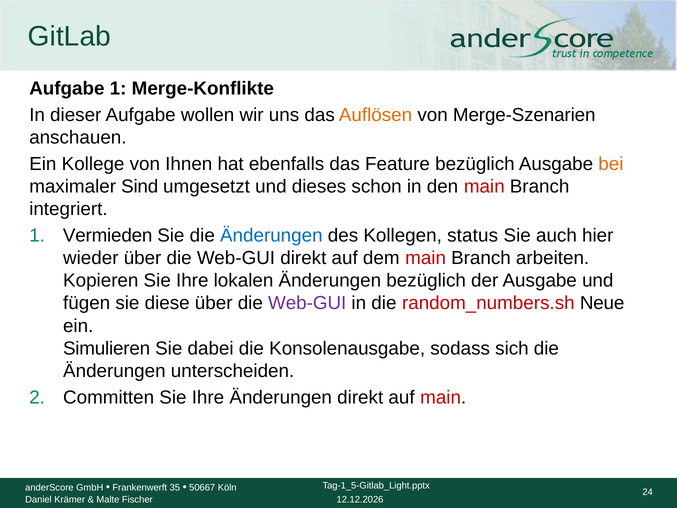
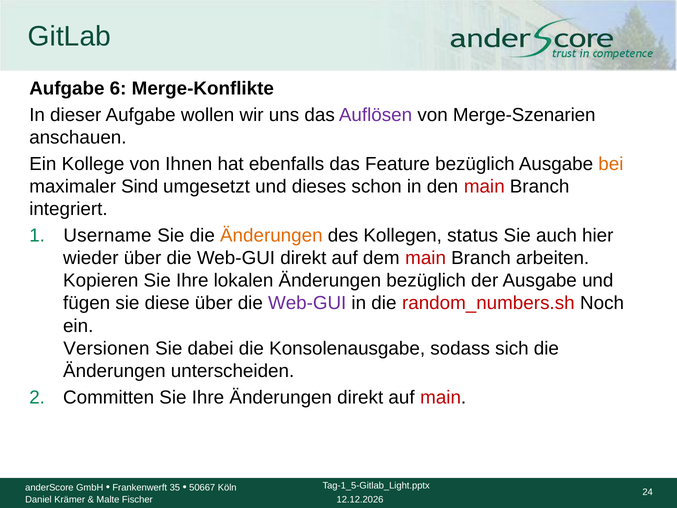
Aufgabe 1: 1 -> 6 (118, 89)
Auflösen colour: orange -> purple (376, 115)
Vermieden: Vermieden -> Username (107, 235)
Änderungen colour: blue -> orange (271, 235)
Neue: Neue -> Noch (602, 303)
Simulieren: Simulieren -> Versionen (106, 348)
